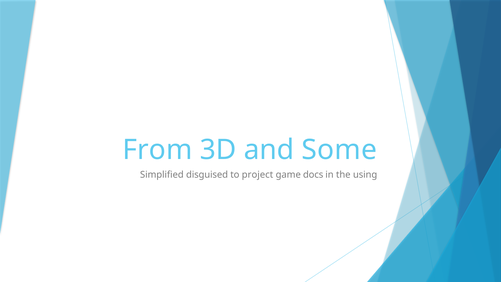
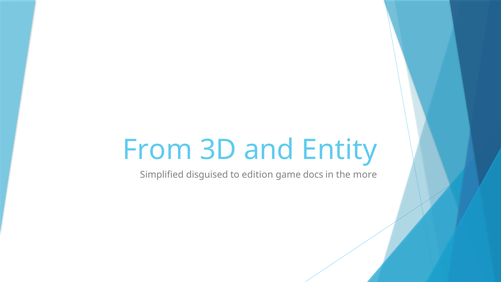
Some: Some -> Entity (339, 150)
project: project -> edition (257, 175)
using: using -> more (365, 175)
